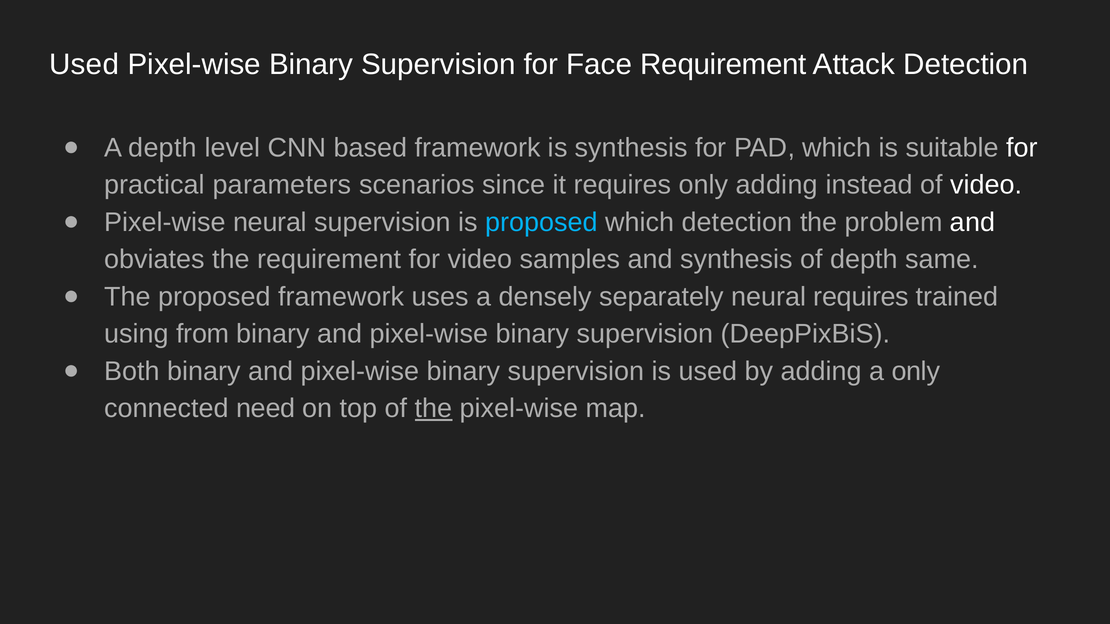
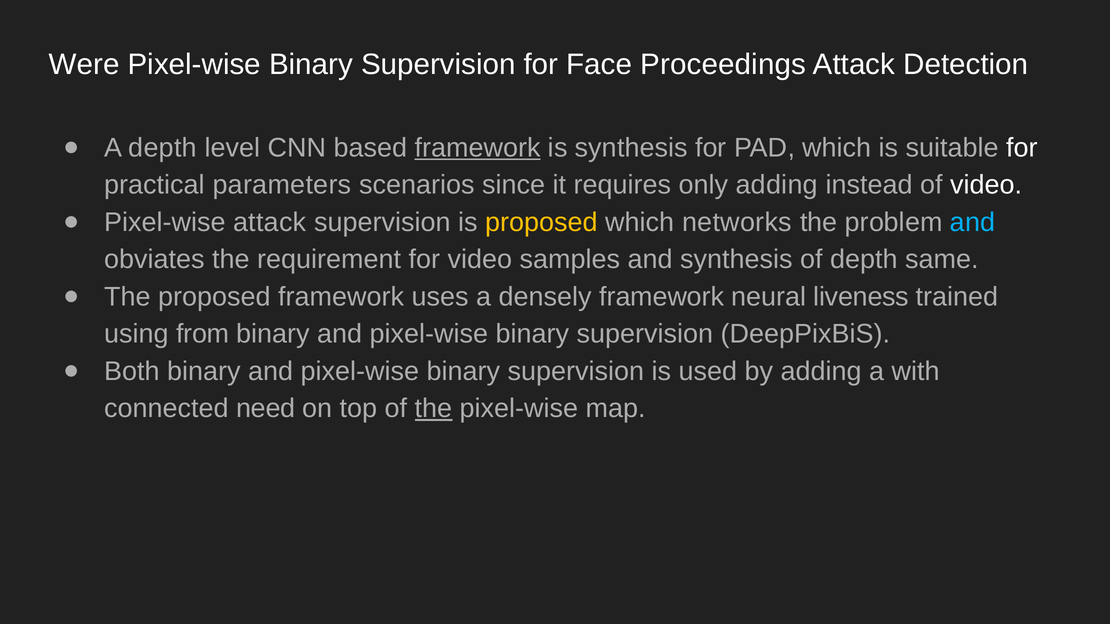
Used: Used -> Were (84, 64)
Face Requirement: Requirement -> Proceedings (723, 64)
framework underline: none -> present (478, 148)
Pixel-wise neural: neural -> attack (270, 222)
proposed colour: light blue -> yellow (541, 222)
which detection: detection -> networks (737, 222)
and colour: white -> light blue (973, 222)
densely separately: separately -> framework (662, 297)
neural requires: requires -> liveness (861, 297)
a only: only -> with (916, 371)
